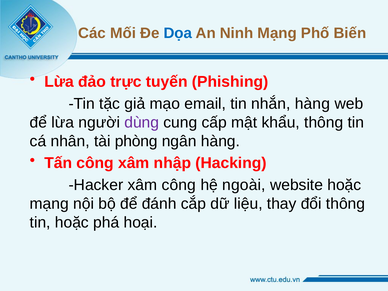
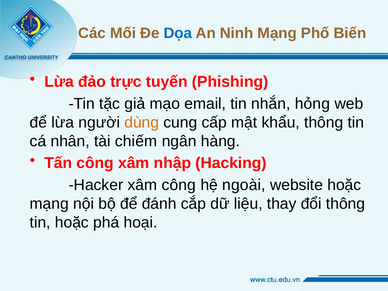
nhắn hàng: hàng -> hỏng (312, 104)
dùng colour: purple -> orange (142, 122)
phòng: phòng -> chiếm (136, 141)
